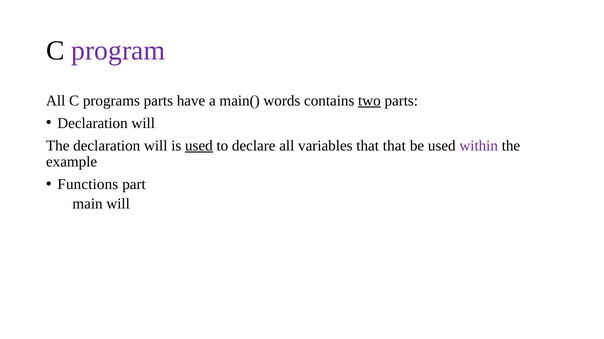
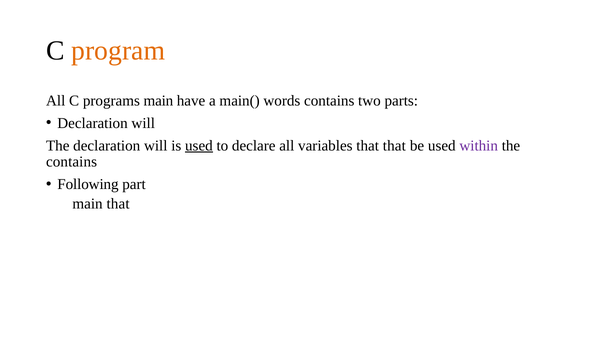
program colour: purple -> orange (118, 51)
programs parts: parts -> main (158, 101)
two underline: present -> none (369, 101)
example: example -> contains (72, 162)
Functions: Functions -> Following (88, 185)
main will: will -> that (118, 204)
